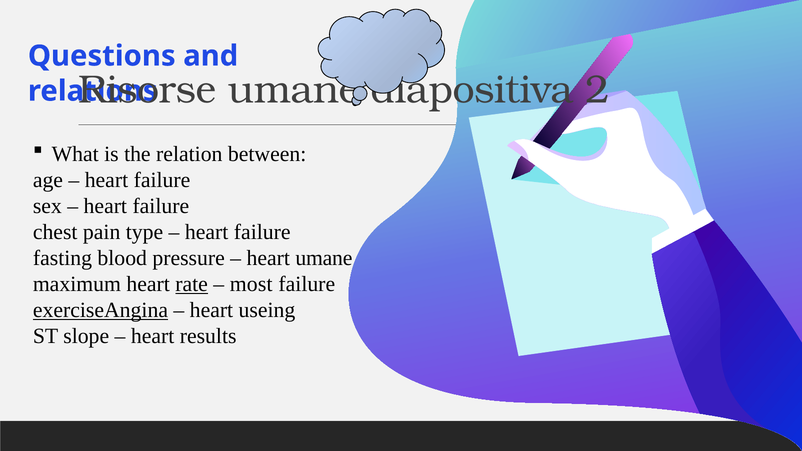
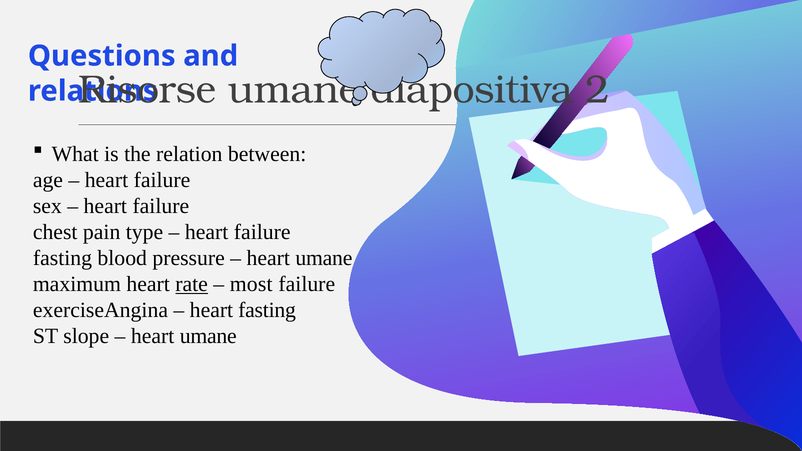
exerciseAngina underline: present -> none (100, 310)
heart useing: useing -> fasting (267, 310)
results: results -> umane (208, 336)
